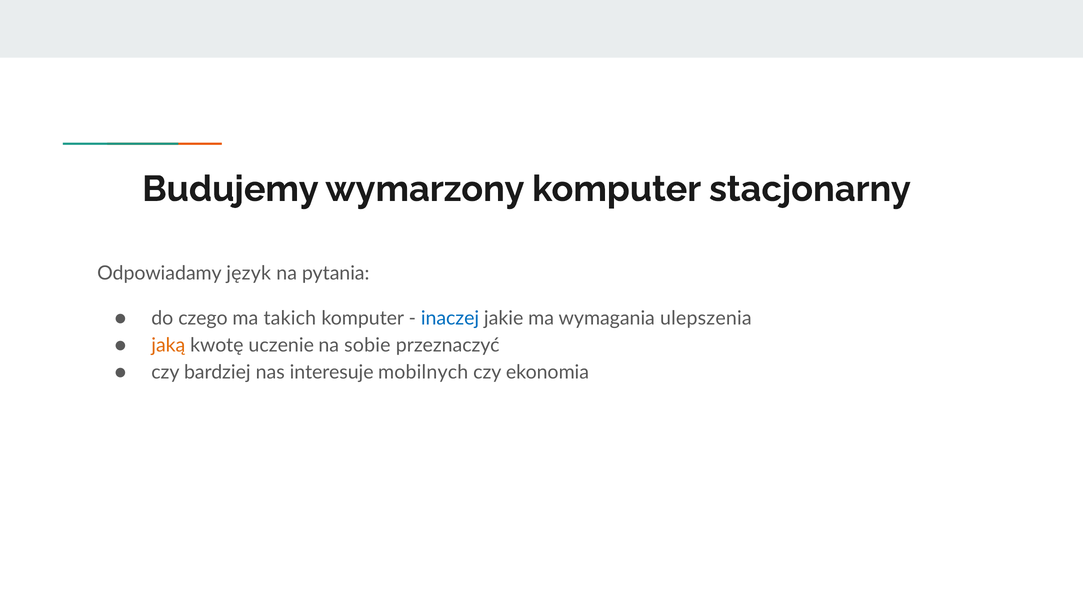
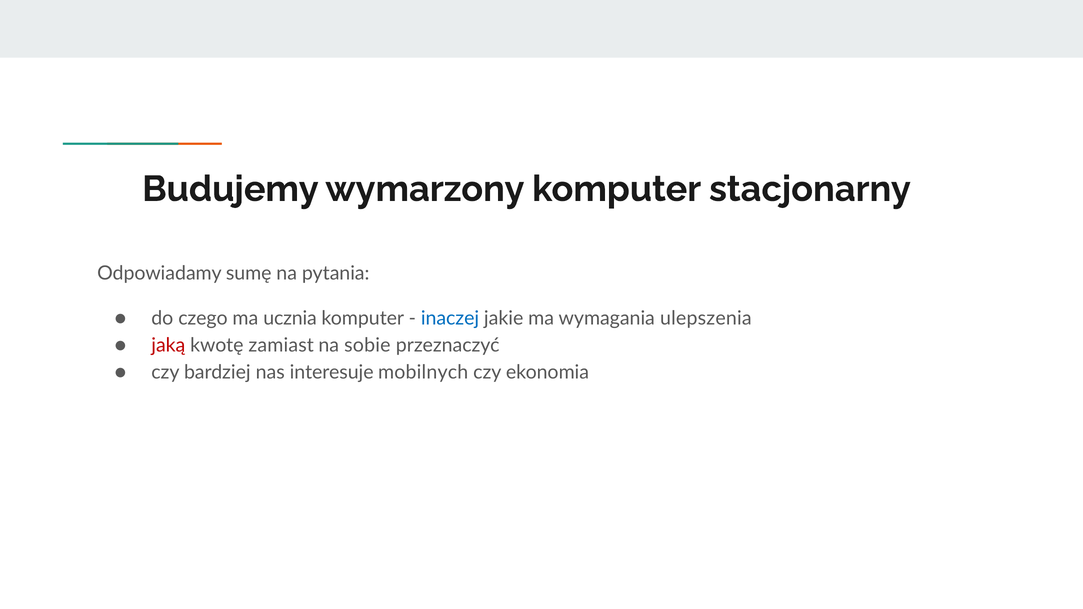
język: język -> sumę (249, 273)
takich: takich -> ucznia (290, 318)
jaką colour: orange -> red (168, 345)
uczenie: uczenie -> zamiast (281, 345)
